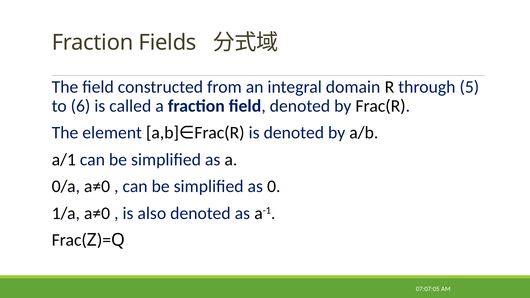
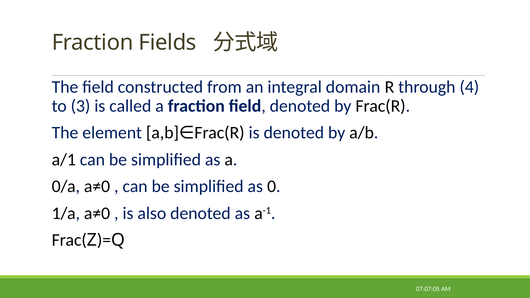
5: 5 -> 4 (469, 87)
6: 6 -> 3 (81, 106)
